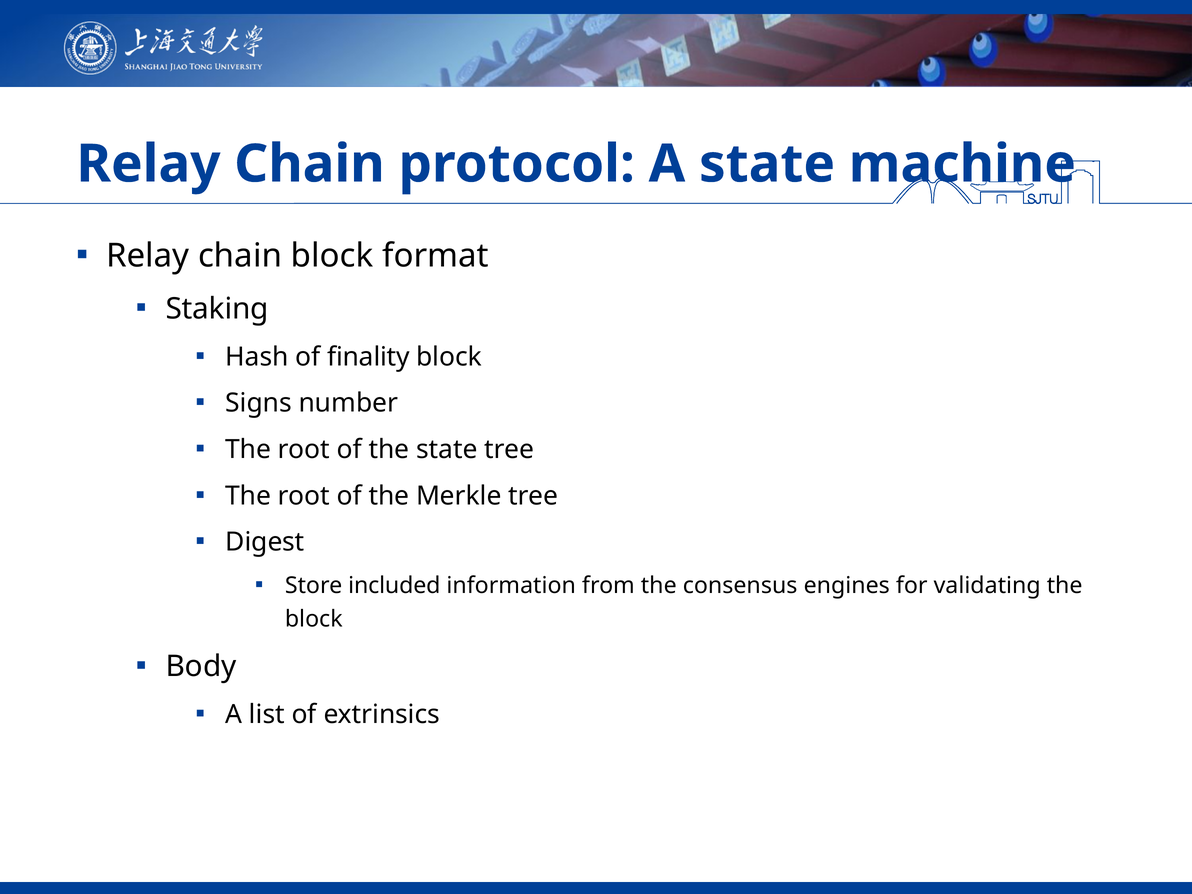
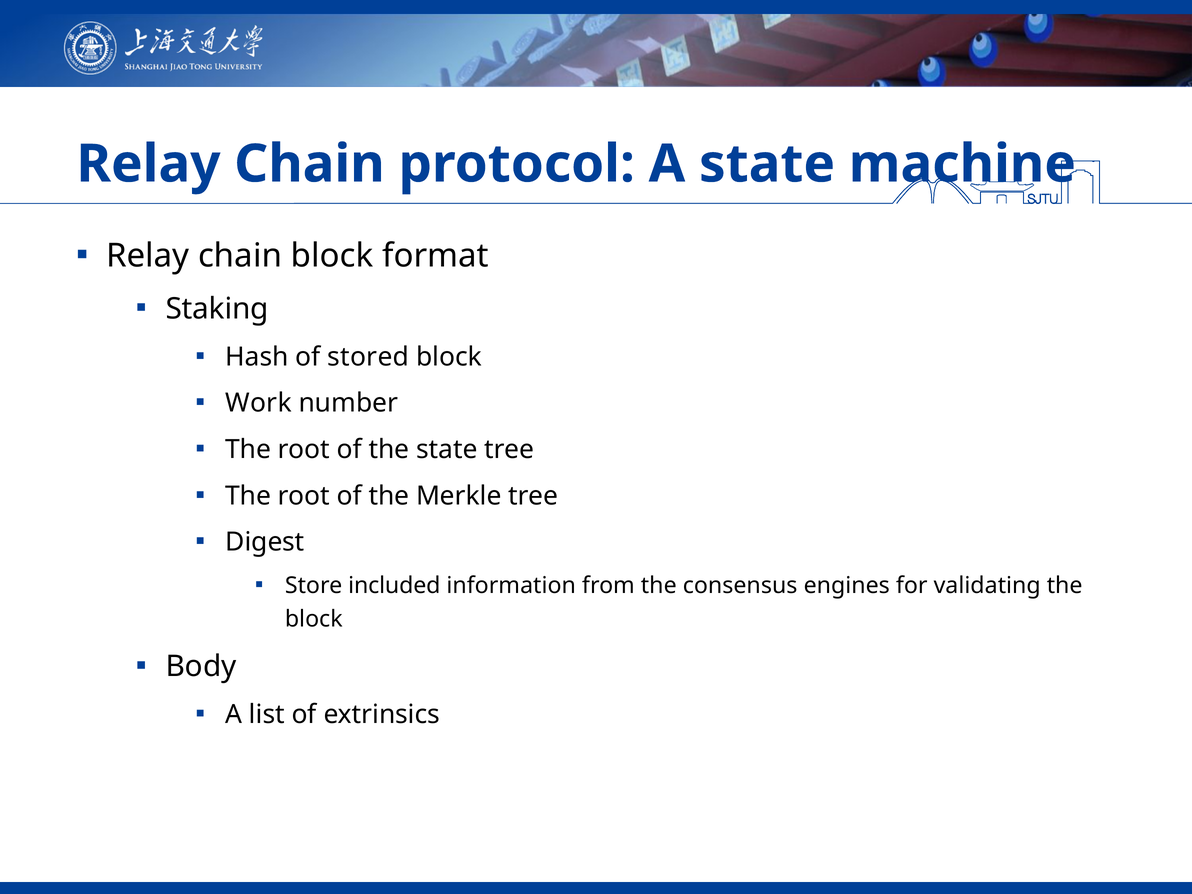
finality: finality -> stored (368, 357)
Signs: Signs -> Work (259, 403)
